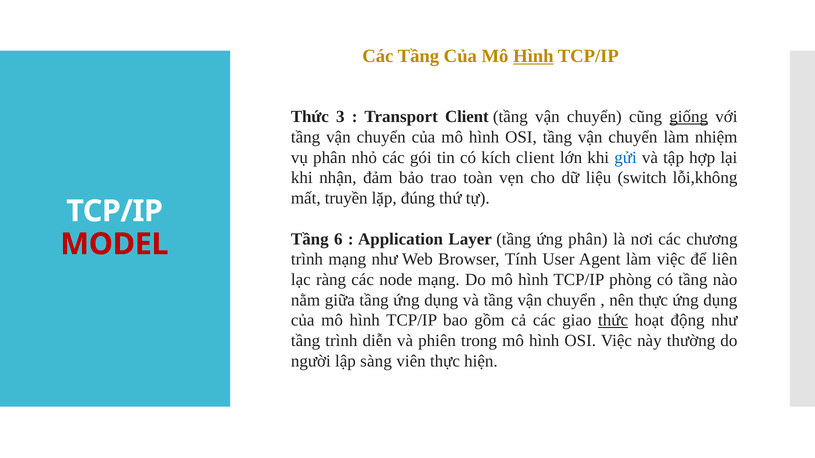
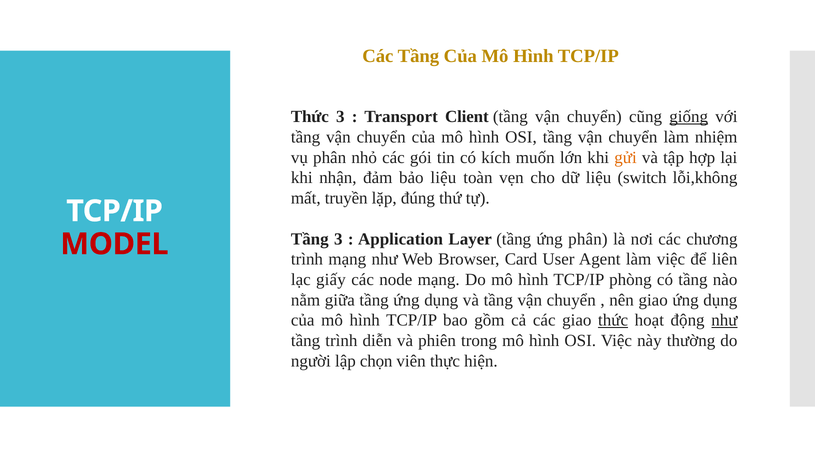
Hình underline: present -> none (533, 56)
kích client: client -> muốn (535, 158)
gửi colour: blue -> orange (626, 158)
bảo trao: trao -> liệu (443, 178)
Tầng 6: 6 -> 3 (338, 239)
Tính: Tính -> Card (521, 260)
ràng: ràng -> giấy (331, 280)
nên thực: thực -> giao (653, 300)
như underline: none -> present (724, 321)
sàng: sàng -> chọn (376, 361)
